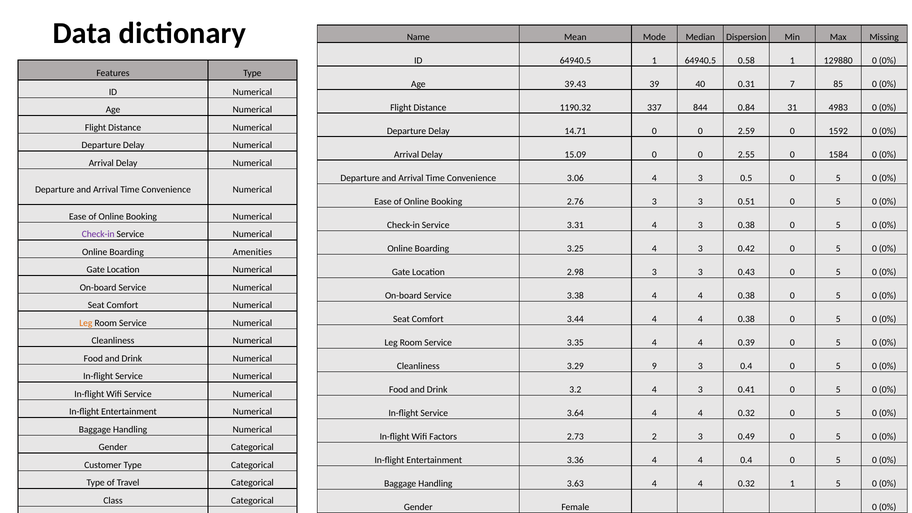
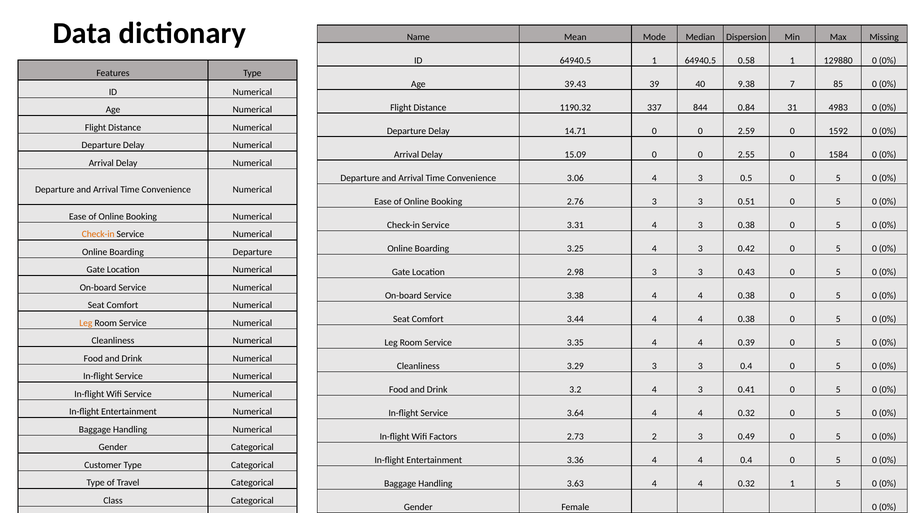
0.31: 0.31 -> 9.38 (746, 84)
Check-in colour: purple -> orange (98, 234)
Boarding Amenities: Amenities -> Departure (252, 252)
3.29 9: 9 -> 3 (654, 366)
